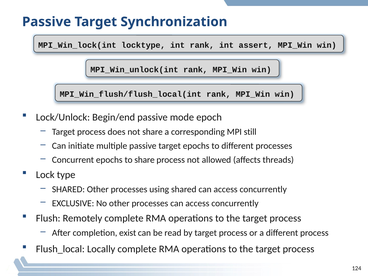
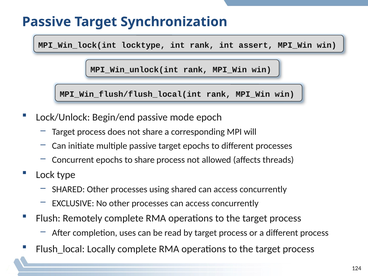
still: still -> will (250, 132)
exist: exist -> uses (128, 233)
